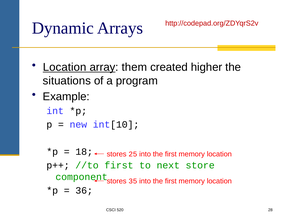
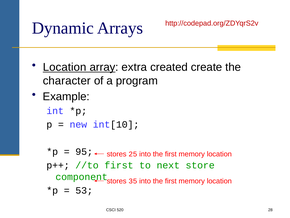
them: them -> extra (134, 67)
higher: higher -> create (207, 67)
situations: situations -> character (67, 81)
18: 18 -> 95 (84, 151)
36: 36 -> 53 (84, 190)
